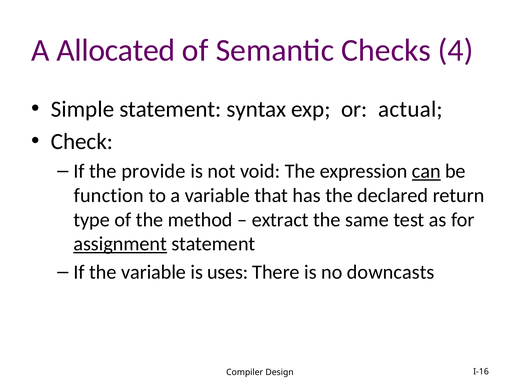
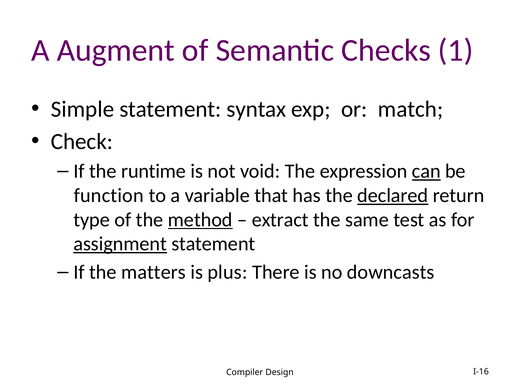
Allocated: Allocated -> Augment (116, 50)
4: 4 -> 1 (456, 50)
actual: actual -> match (411, 109)
provide: provide -> runtime (154, 171)
declared underline: none -> present (393, 196)
method underline: none -> present (200, 220)
the variable: variable -> matters (153, 272)
uses: uses -> plus (227, 272)
